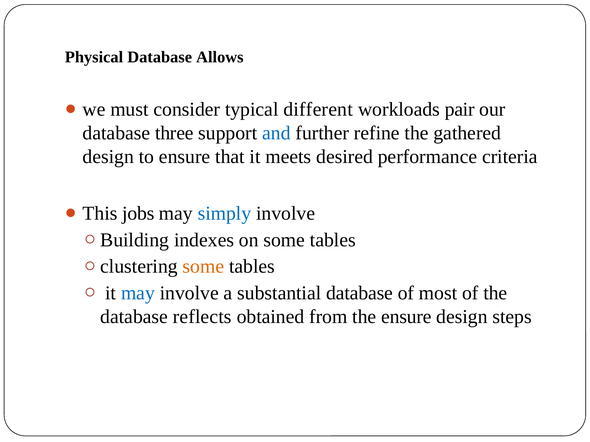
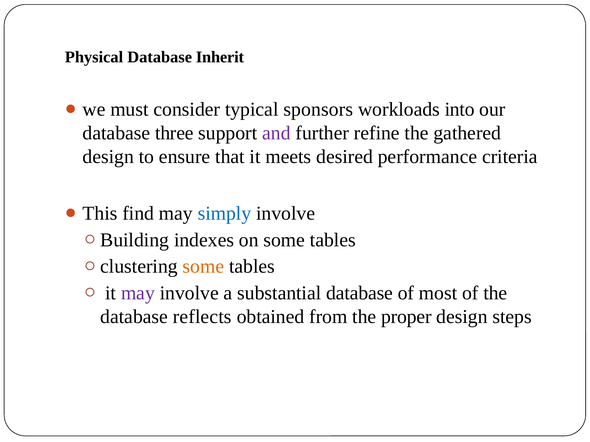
Allows: Allows -> Inherit (220, 57)
different: different -> sponsors (318, 110)
pair: pair -> into (460, 110)
and colour: blue -> purple (276, 133)
jobs: jobs -> find (138, 213)
may colour: blue -> purple (138, 293)
the ensure: ensure -> proper (406, 317)
